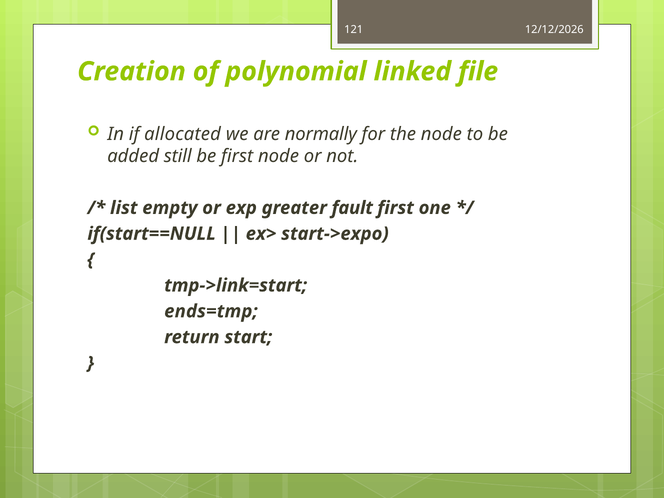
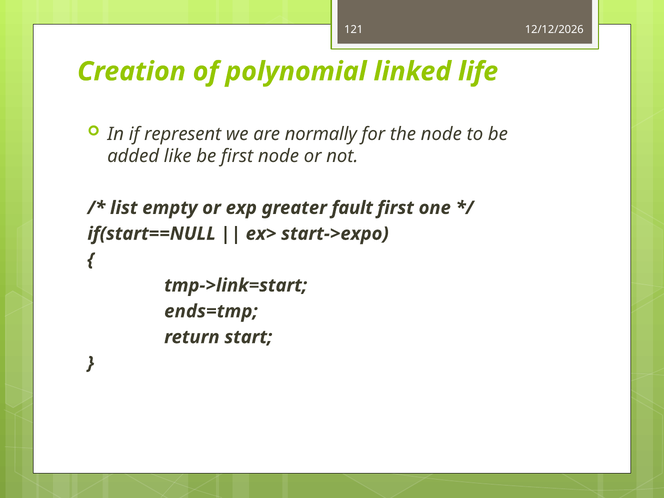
file: file -> life (478, 72)
allocated: allocated -> represent (183, 134)
still: still -> like (178, 156)
